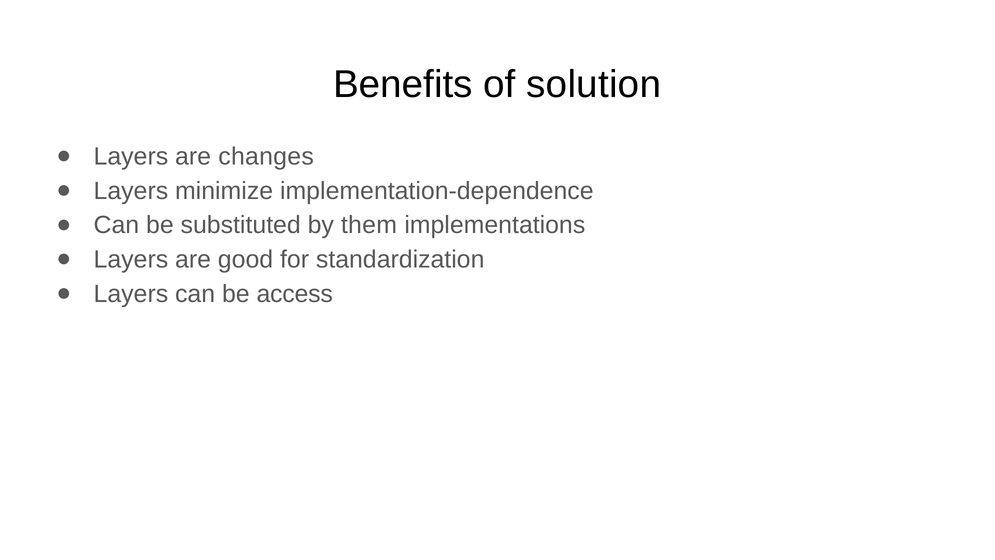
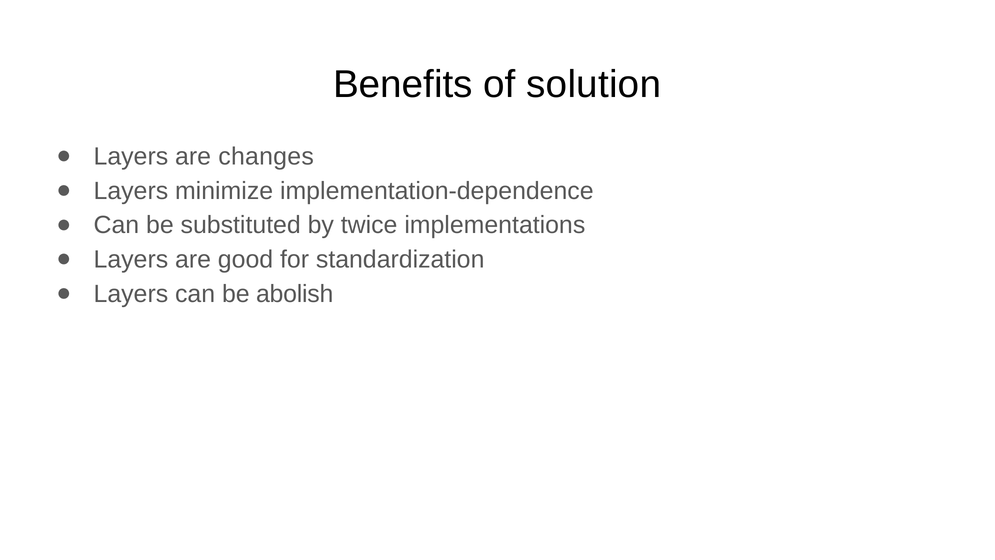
them: them -> twice (369, 225)
access: access -> abolish (295, 294)
